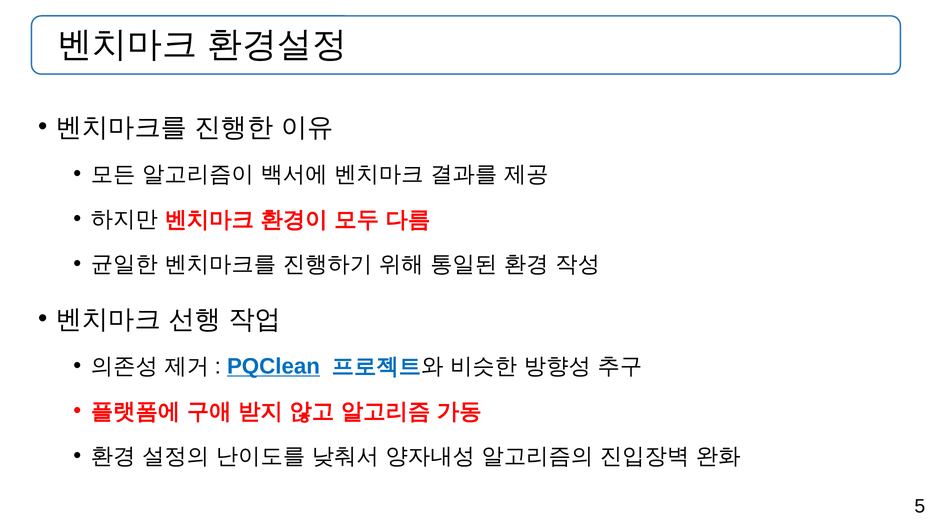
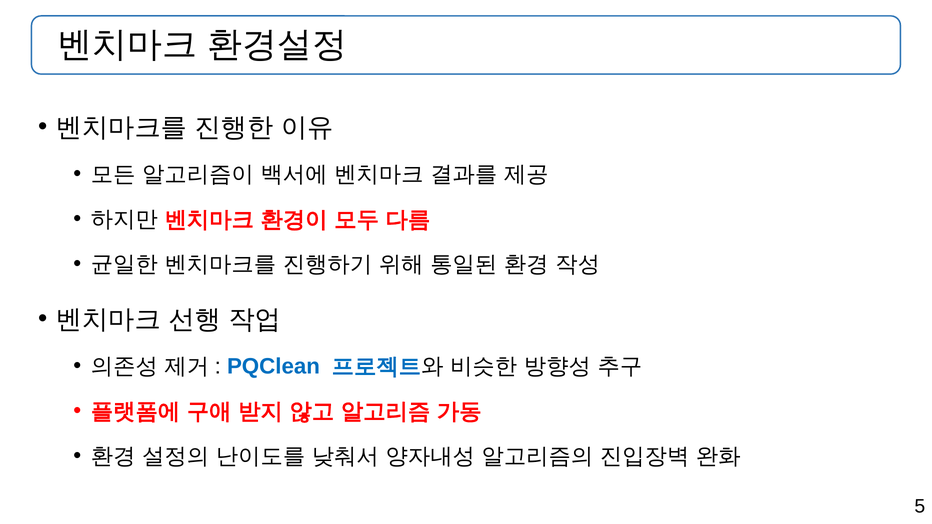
PQClean underline: present -> none (273, 367)
